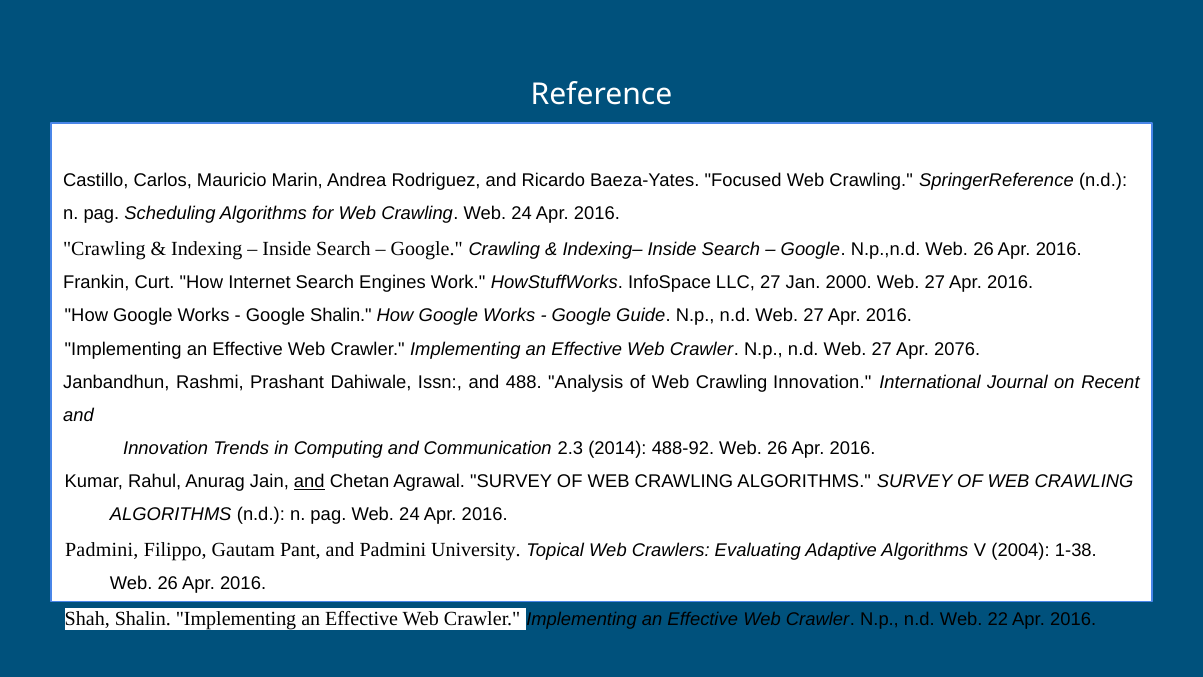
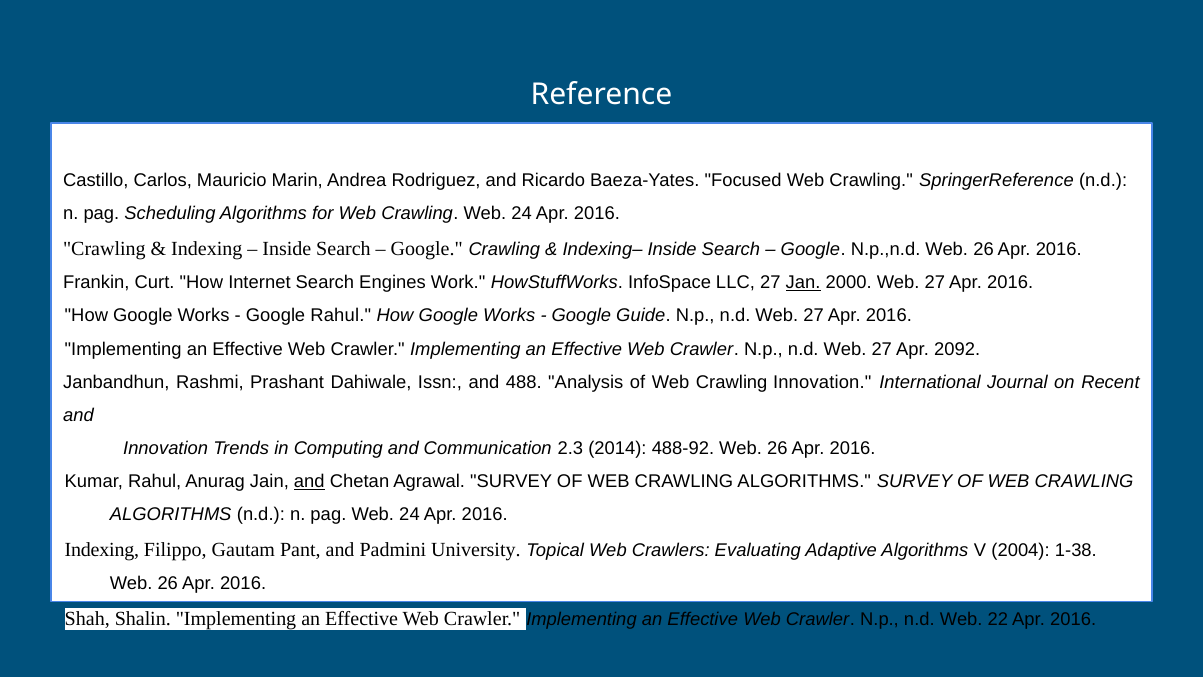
Jan underline: none -> present (803, 283)
Google Shalin: Shalin -> Rahul (341, 316)
2076: 2076 -> 2092 (957, 349)
Padmini: Padmini -> Indexing (102, 550)
